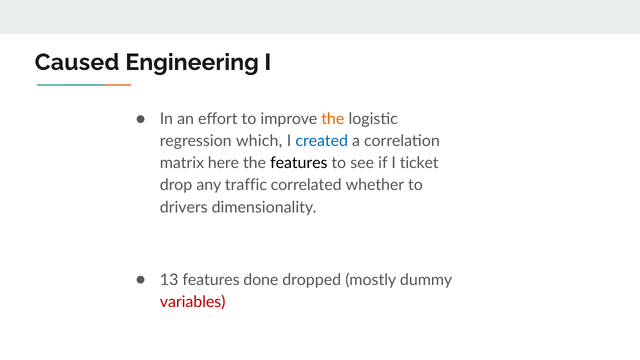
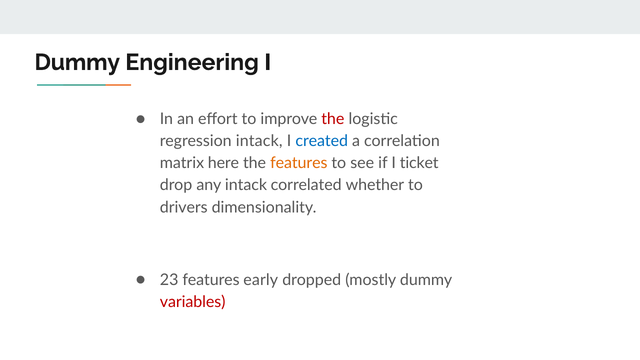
Caused: Caused -> Dummy (77, 62)
the colour: orange -> red (333, 119)
regression which: which -> intack (259, 141)
features colour: black -> orange (299, 163)
any traffic: traffic -> intack (246, 185)
13: 13 -> 23 (169, 280)
done: done -> early (261, 280)
